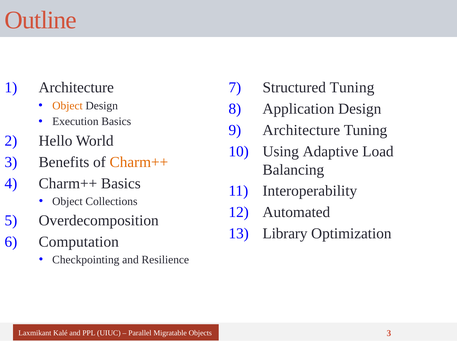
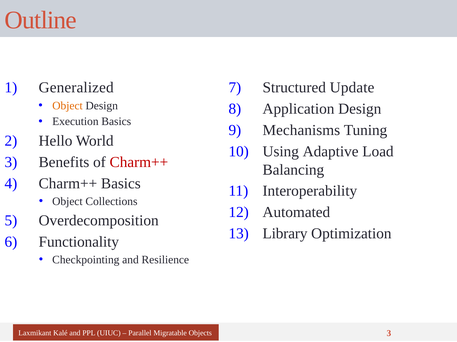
Architecture: Architecture -> Generalized (76, 88)
Structured Tuning: Tuning -> Update (352, 88)
Architecture: Architecture -> Mechanisms (301, 130)
Charm++ colour: orange -> red (139, 162)
Computation: Computation -> Functionality (79, 242)
